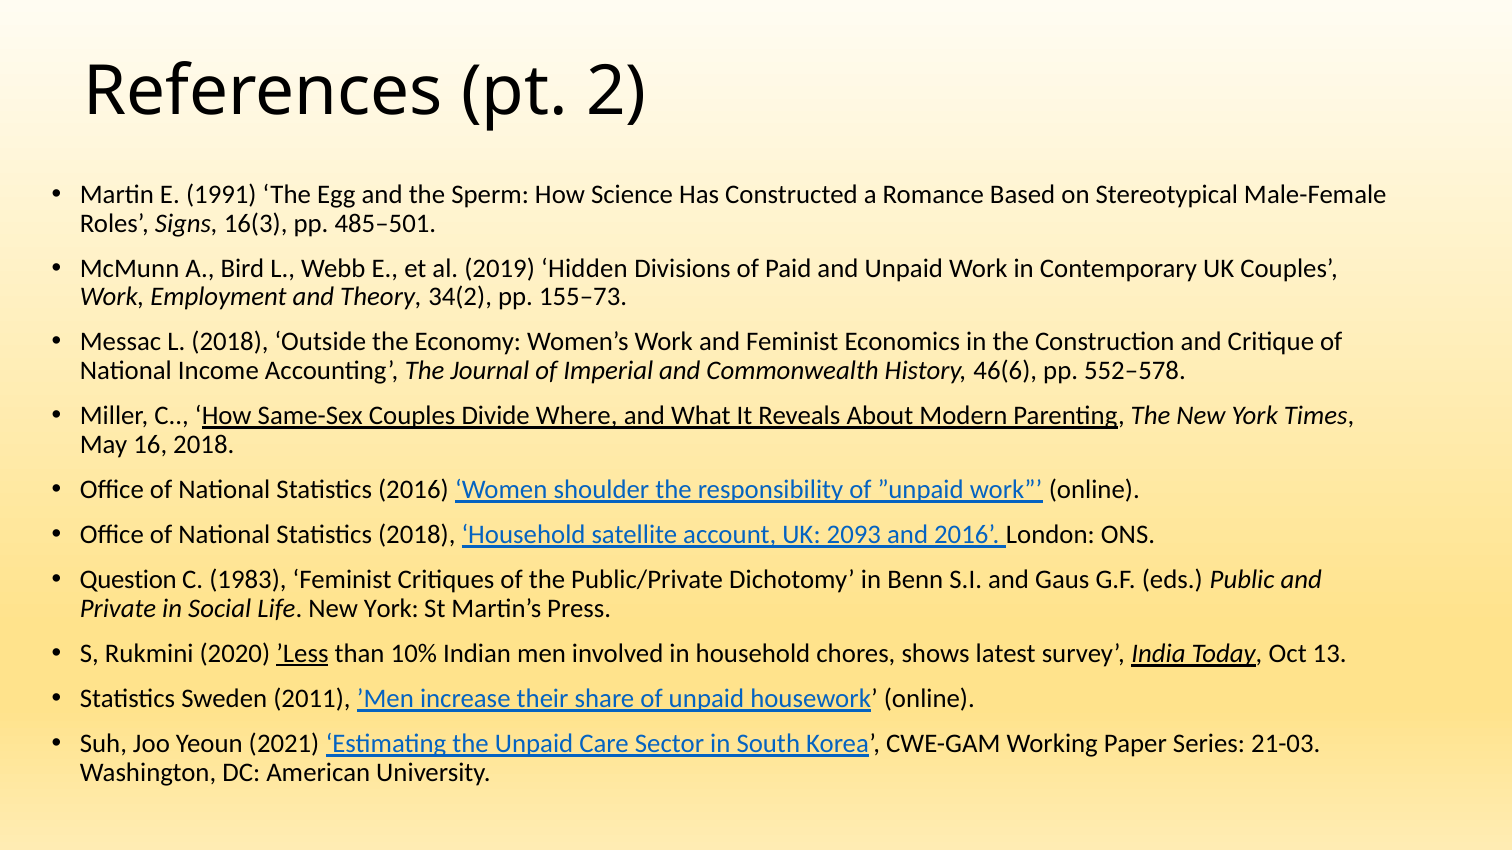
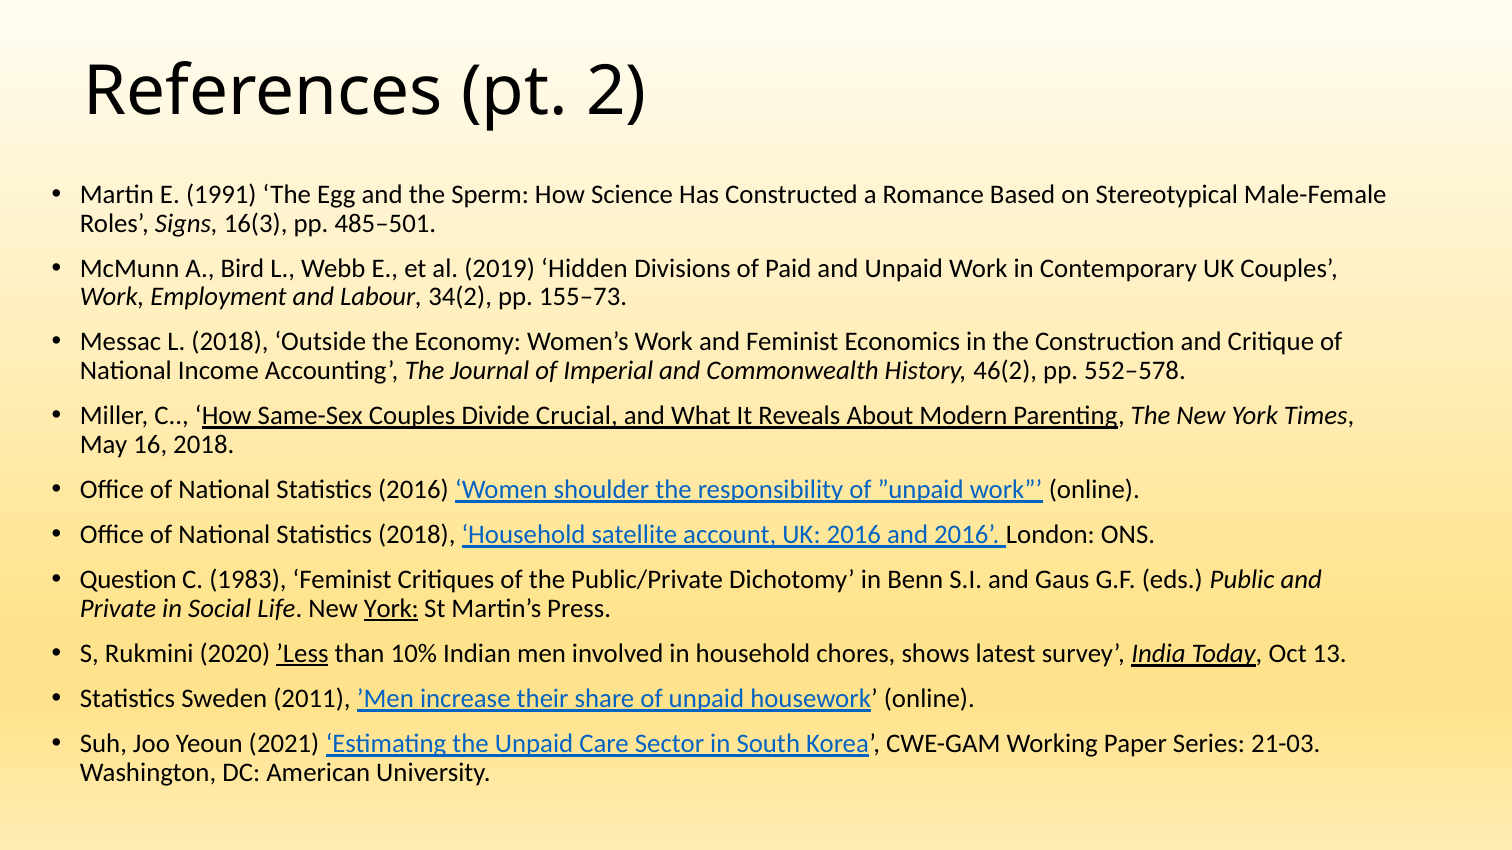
Theory: Theory -> Labour (381, 297)
46(6: 46(6 -> 46(2 (1005, 371)
Where: Where -> Crucial (577, 416)
UK 2093: 2093 -> 2016 (854, 535)
York underline: none -> present (391, 609)
